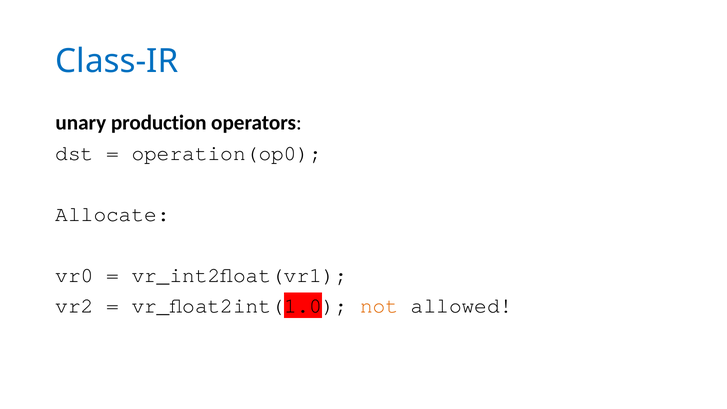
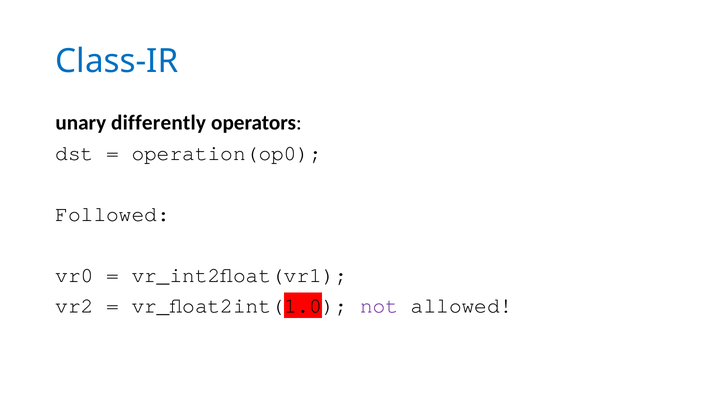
production: production -> differently (159, 123)
Allocate: Allocate -> Followed (113, 214)
not colour: orange -> purple (379, 305)
